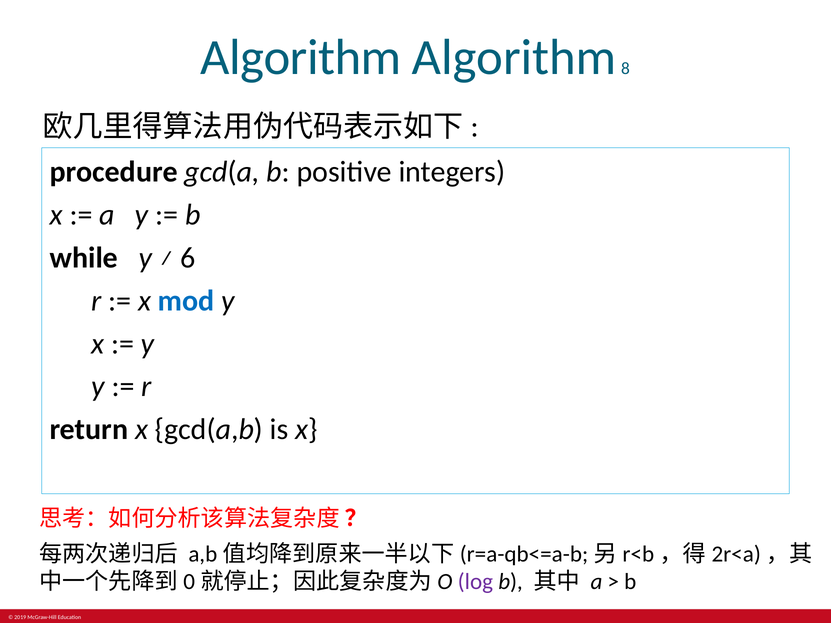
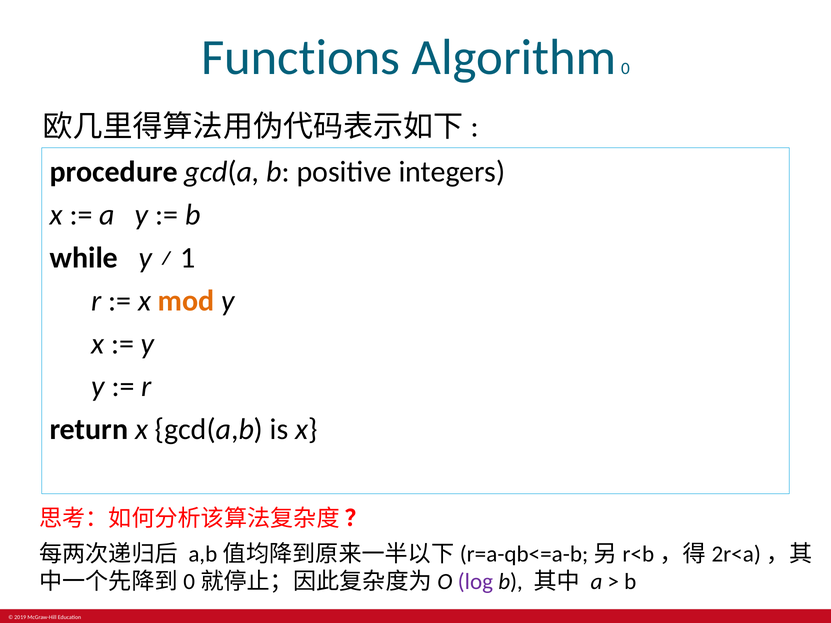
Algorithm: Algorithm -> Functions (301, 58)
8: 8 -> 0 (626, 69)
6: 6 -> 1 (188, 258)
mod colour: blue -> orange (186, 301)
